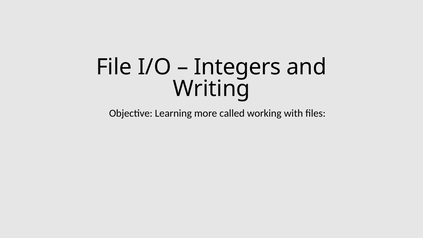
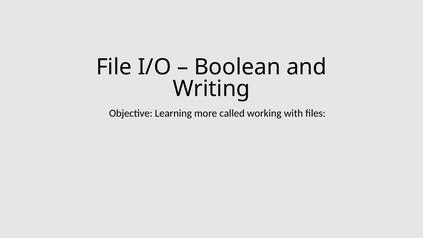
Integers: Integers -> Boolean (237, 67)
